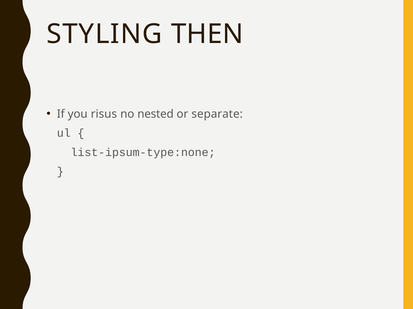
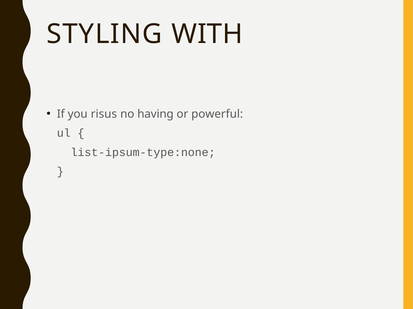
THEN: THEN -> WITH (207, 34)
nested: nested -> having (155, 114)
separate: separate -> powerful (217, 114)
